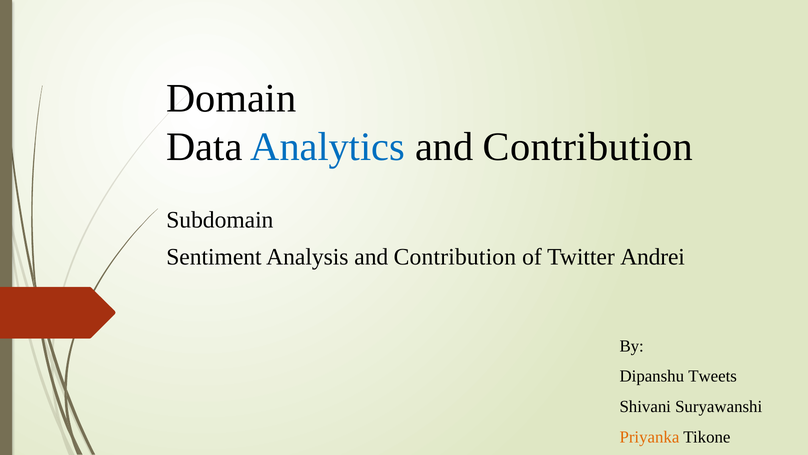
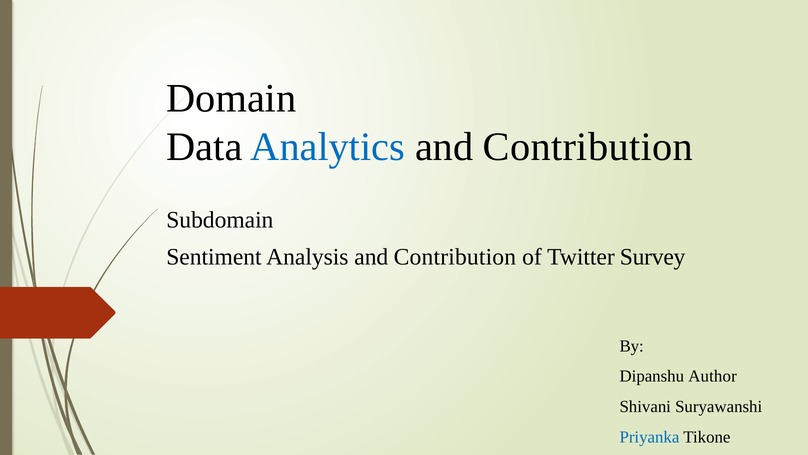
Andrei: Andrei -> Survey (653, 257)
Tweets: Tweets -> Author (713, 376)
Priyanka colour: orange -> blue (649, 436)
